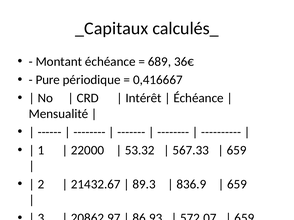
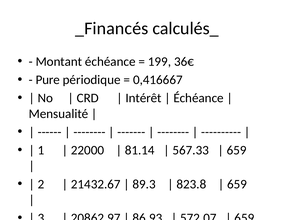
_Capitaux: _Capitaux -> _Financés (112, 28)
689: 689 -> 199 (160, 62)
53.32: 53.32 -> 81.14 (140, 151)
836.9: 836.9 -> 823.8 (191, 185)
